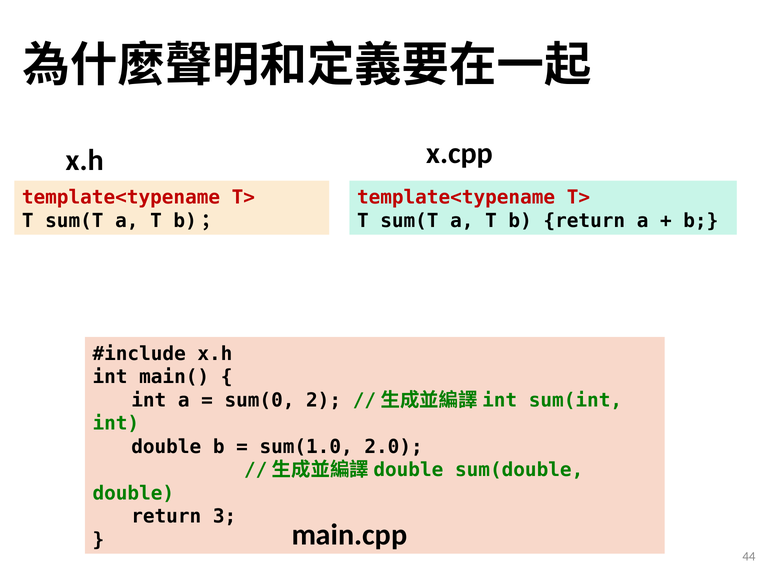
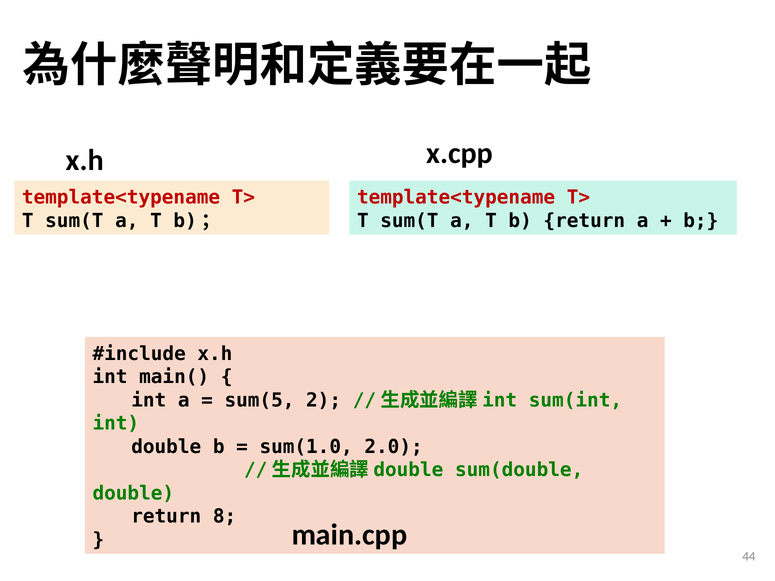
sum(0: sum(0 -> sum(5 (259, 400)
3: 3 -> 8 (225, 517)
